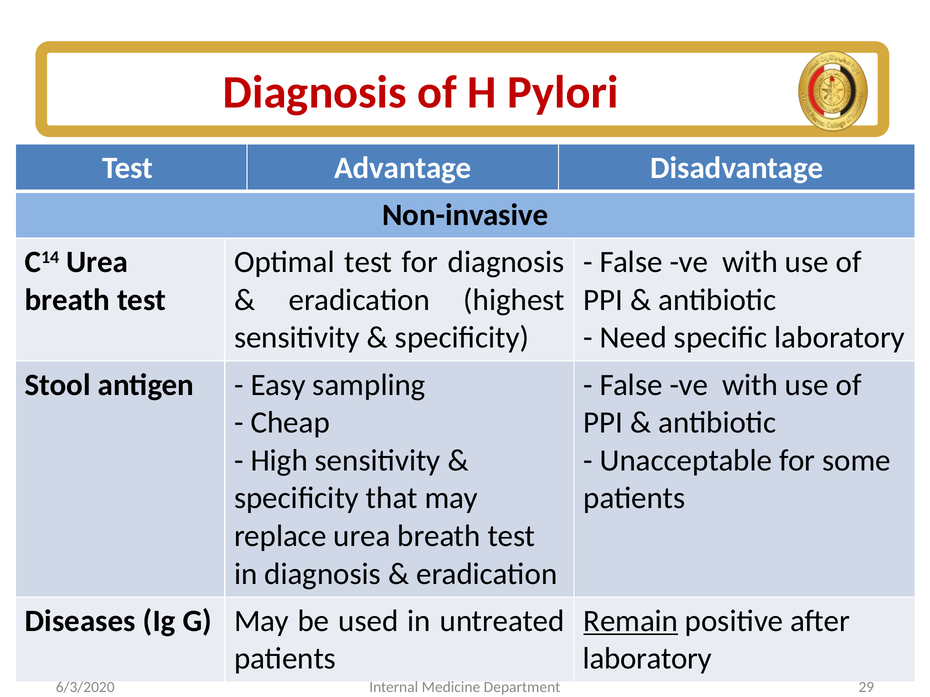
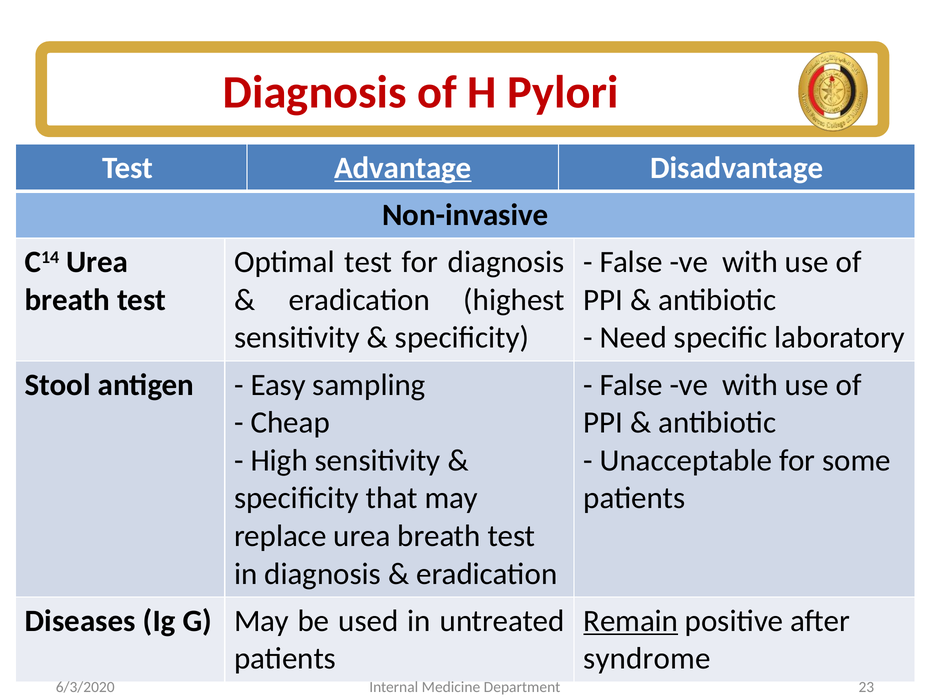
Advantage underline: none -> present (403, 168)
laboratory: laboratory -> syndrome (647, 659)
29: 29 -> 23 (866, 688)
